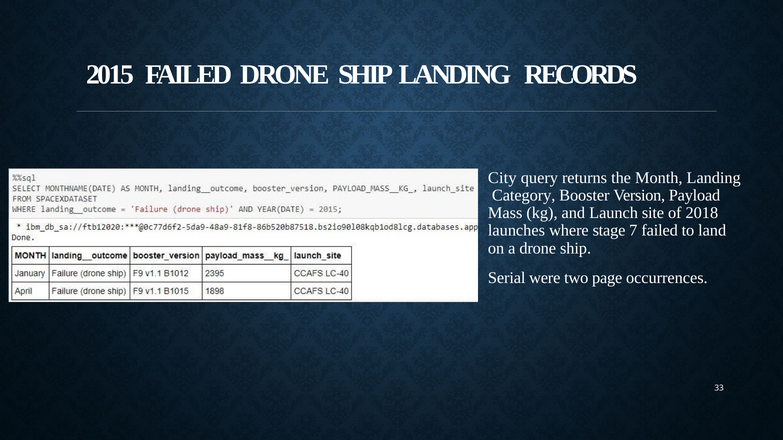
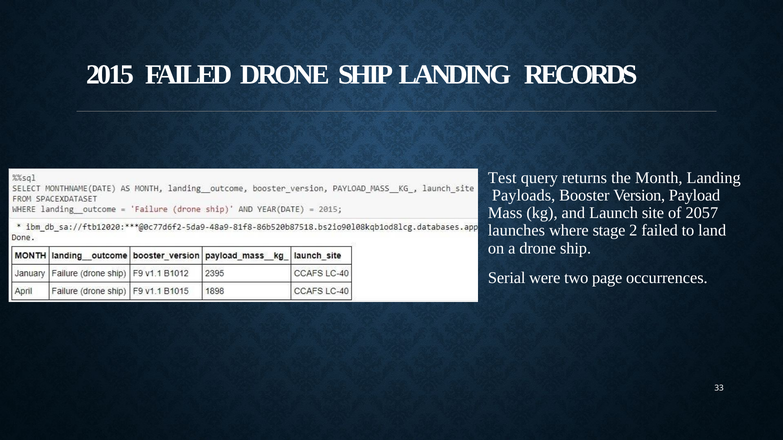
City: City -> Test (502, 178)
Category: Category -> Payloads (524, 196)
2018: 2018 -> 2057 (702, 213)
7: 7 -> 2 (633, 231)
